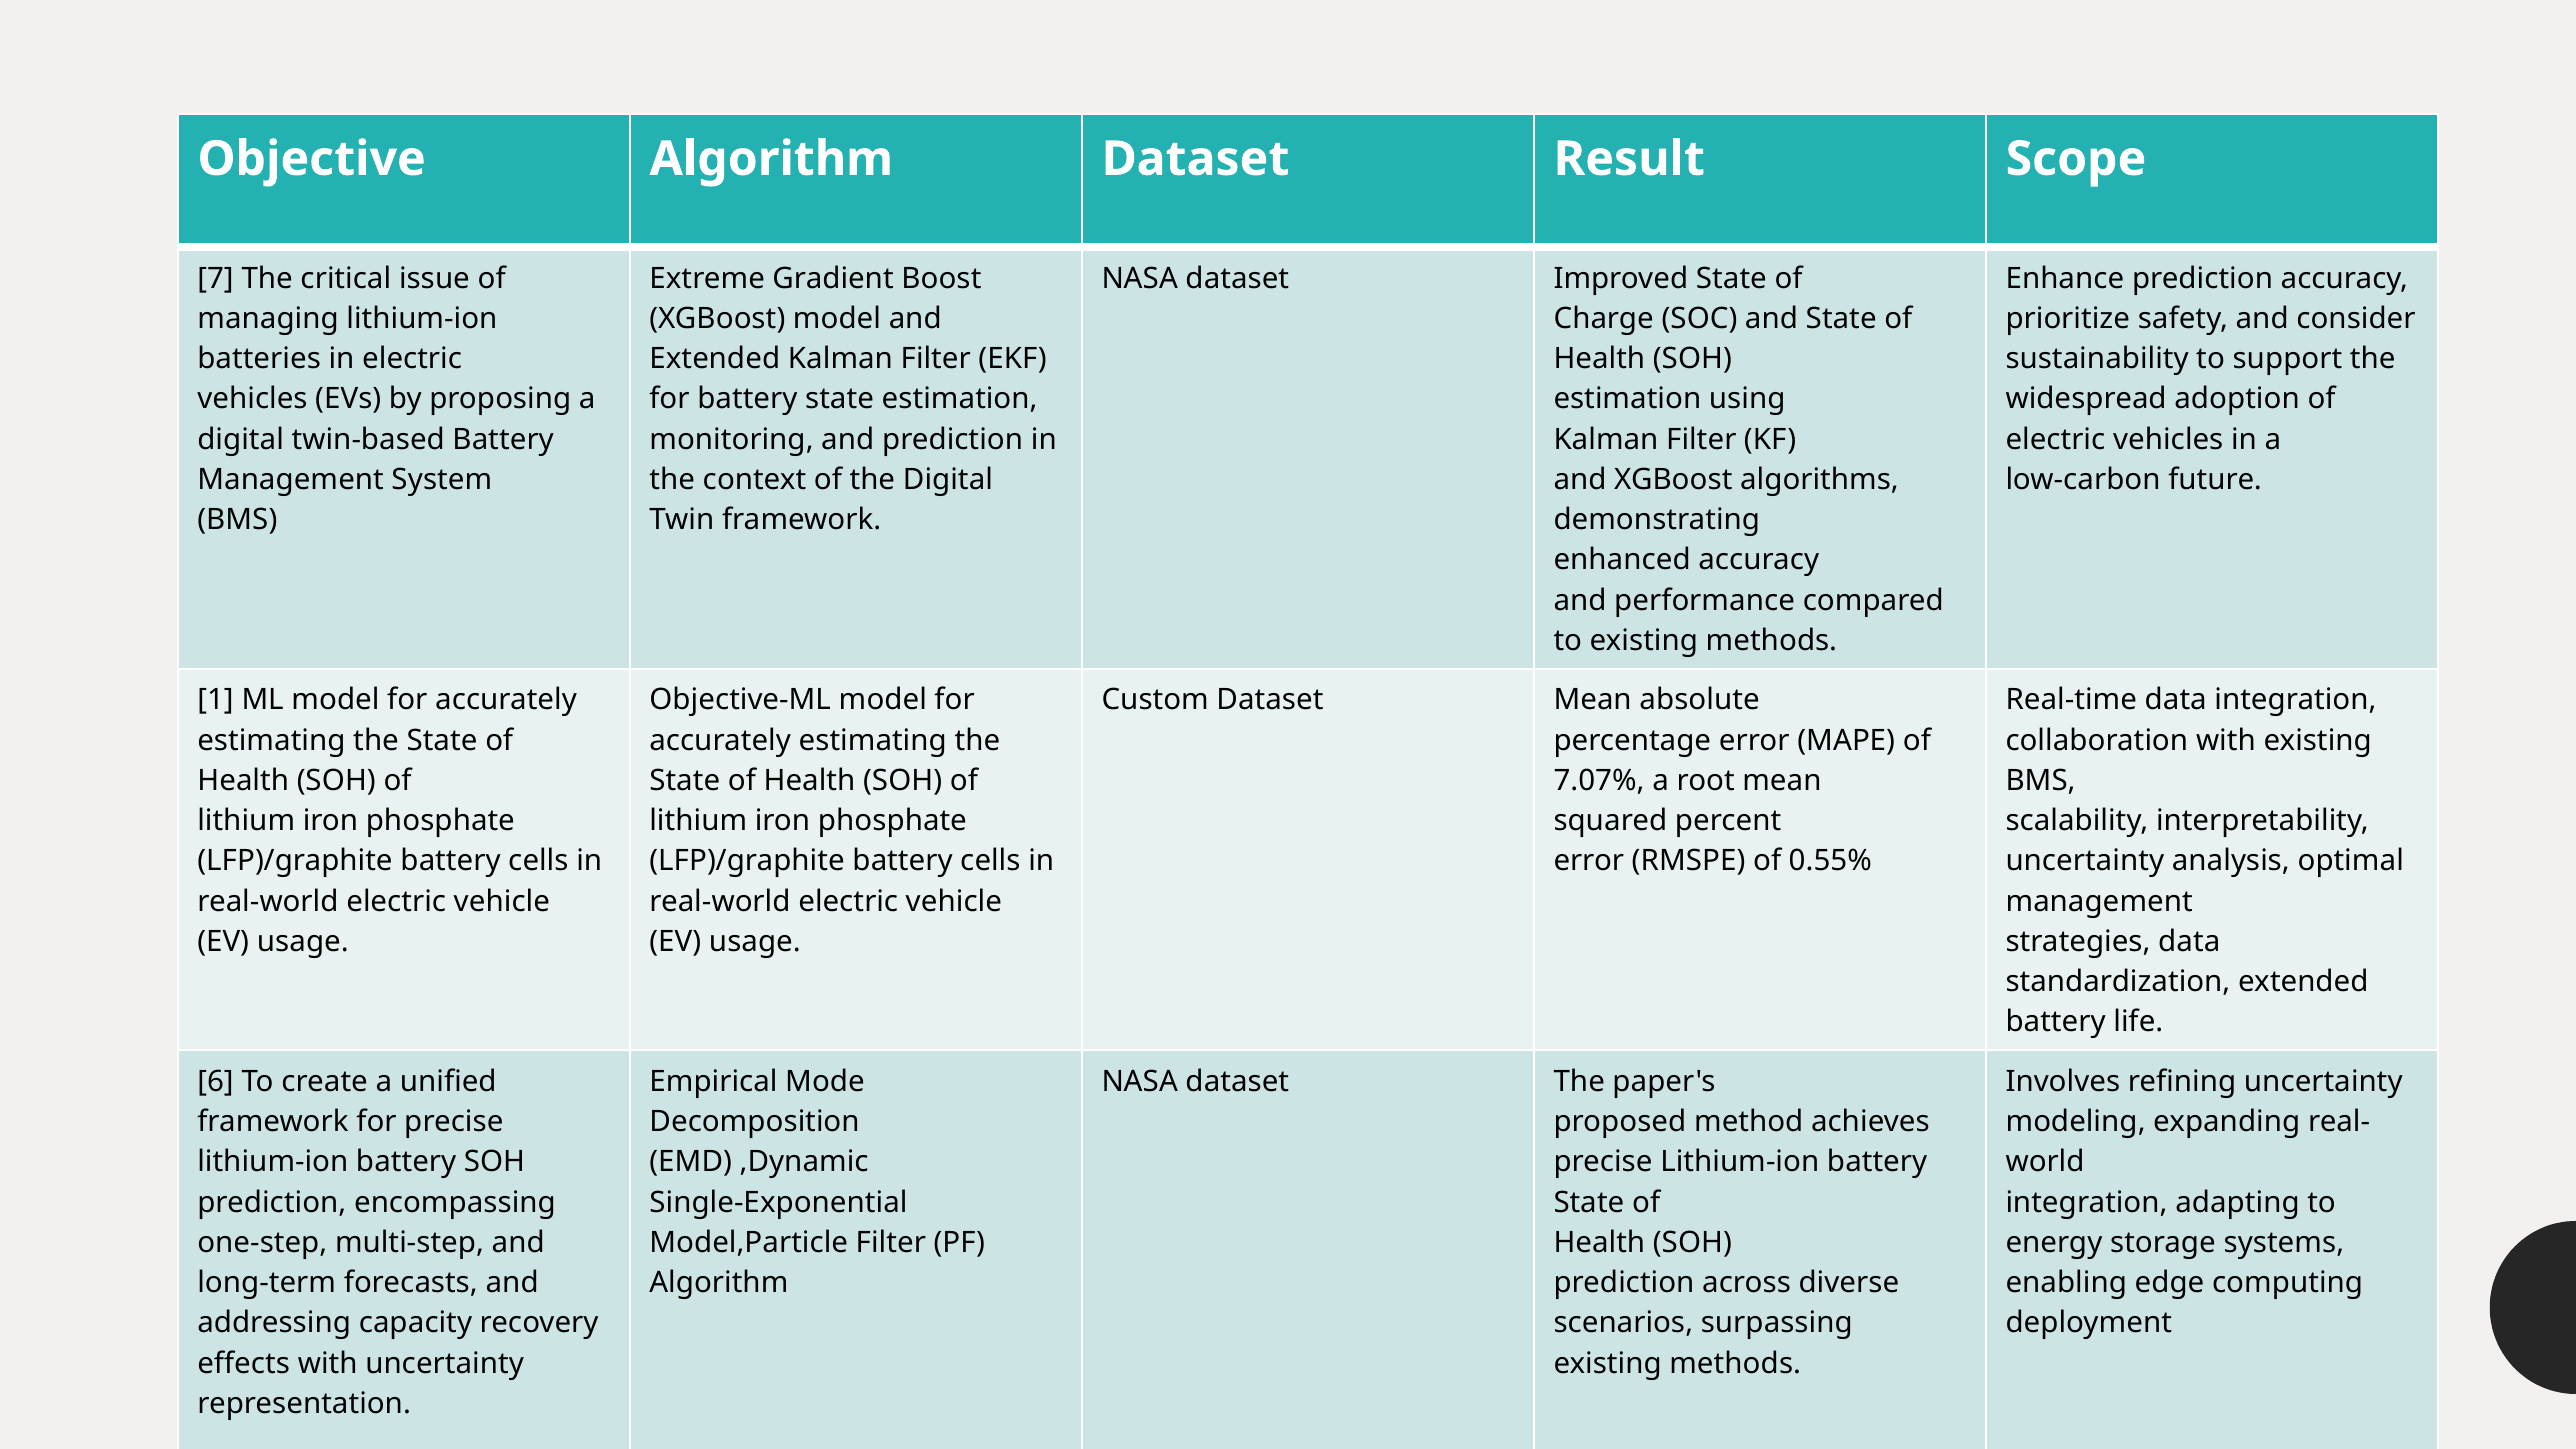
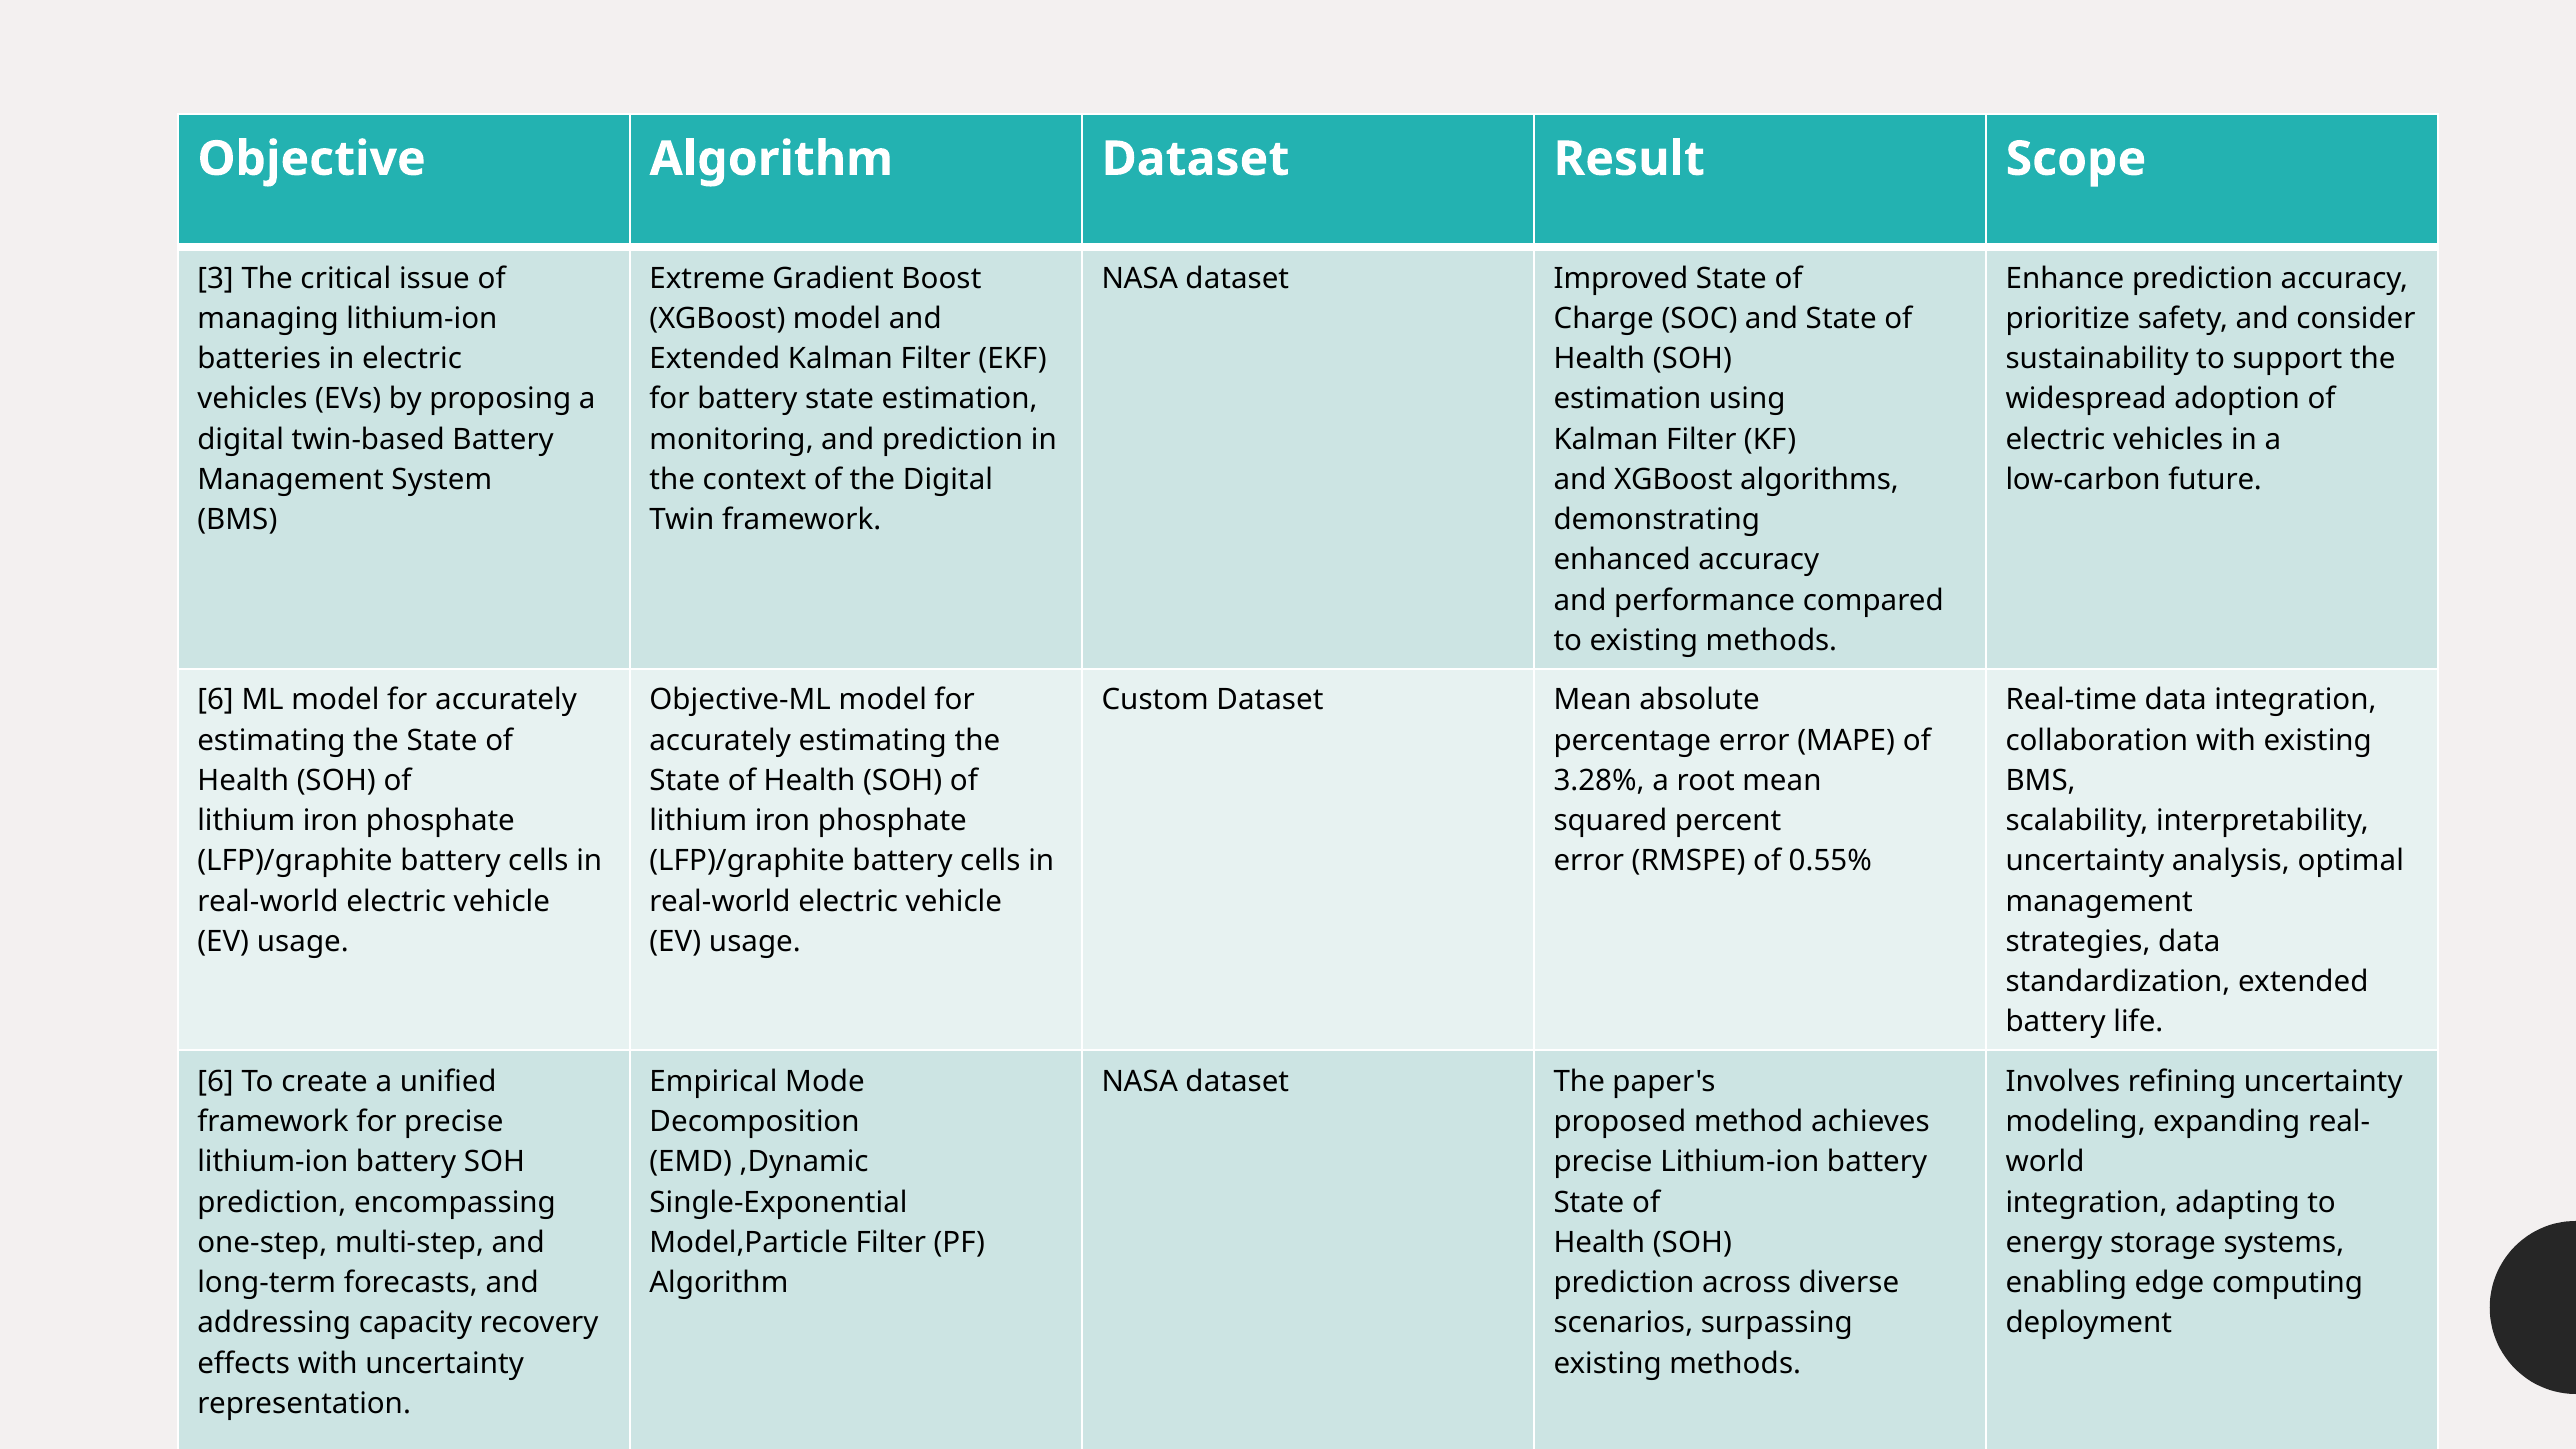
7: 7 -> 3 (216, 278)
1: 1 -> 6 (216, 700)
7.07%: 7.07% -> 3.28% (1599, 781)
